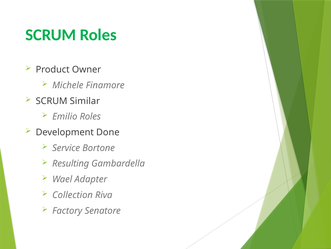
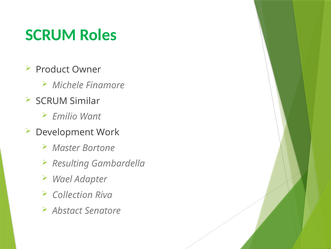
Emilio Roles: Roles -> Want (90, 116)
Done: Done -> Work (108, 132)
Service: Service -> Master (66, 148)
Factory: Factory -> Abstact (67, 210)
